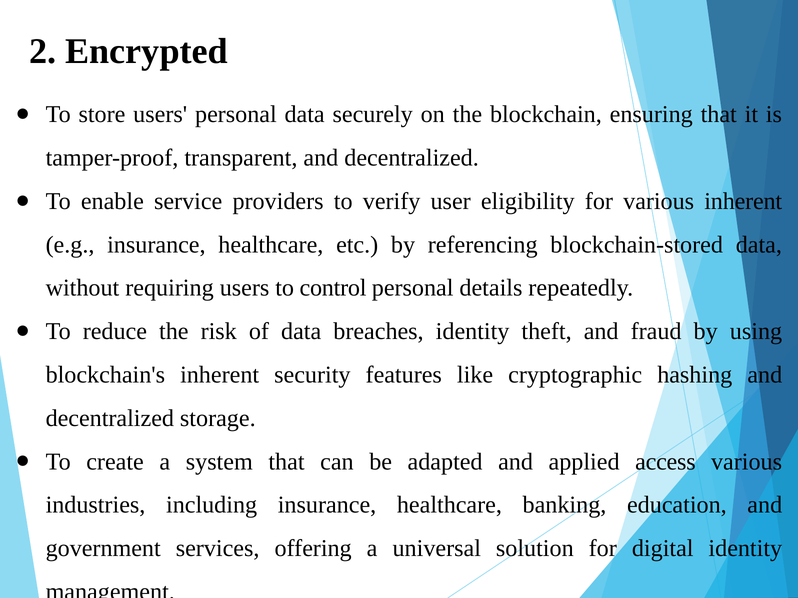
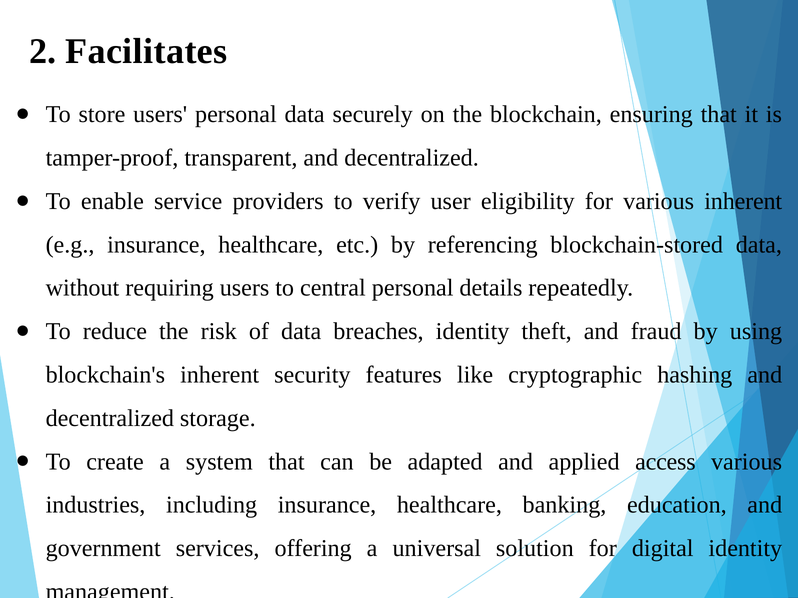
Encrypted: Encrypted -> Facilitates (146, 51)
control: control -> central (333, 288)
